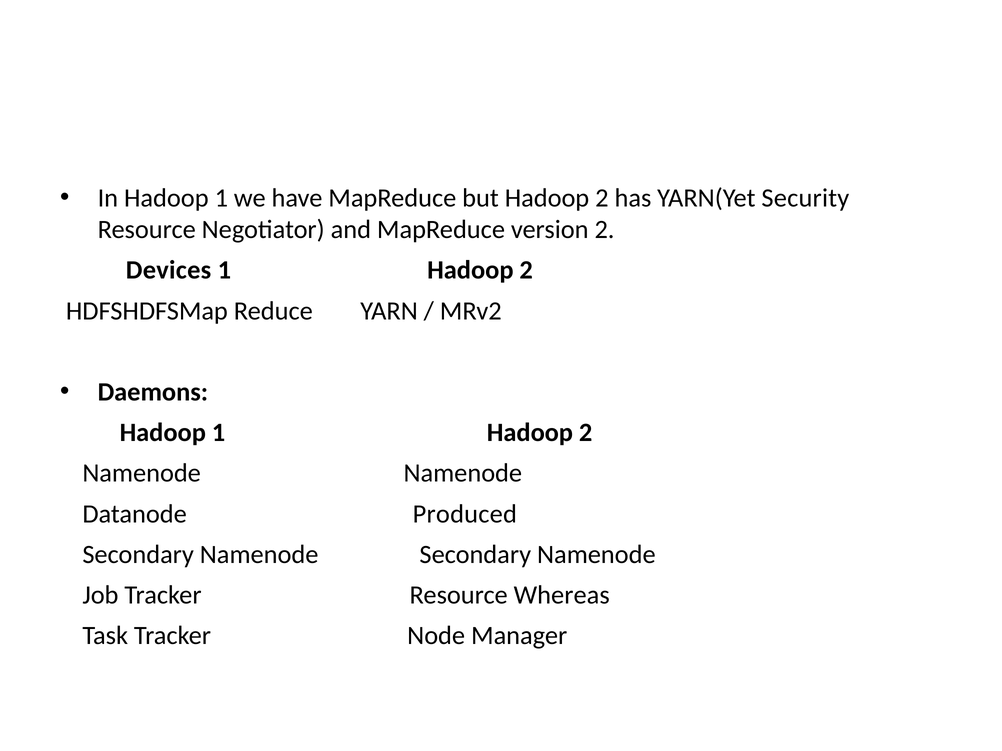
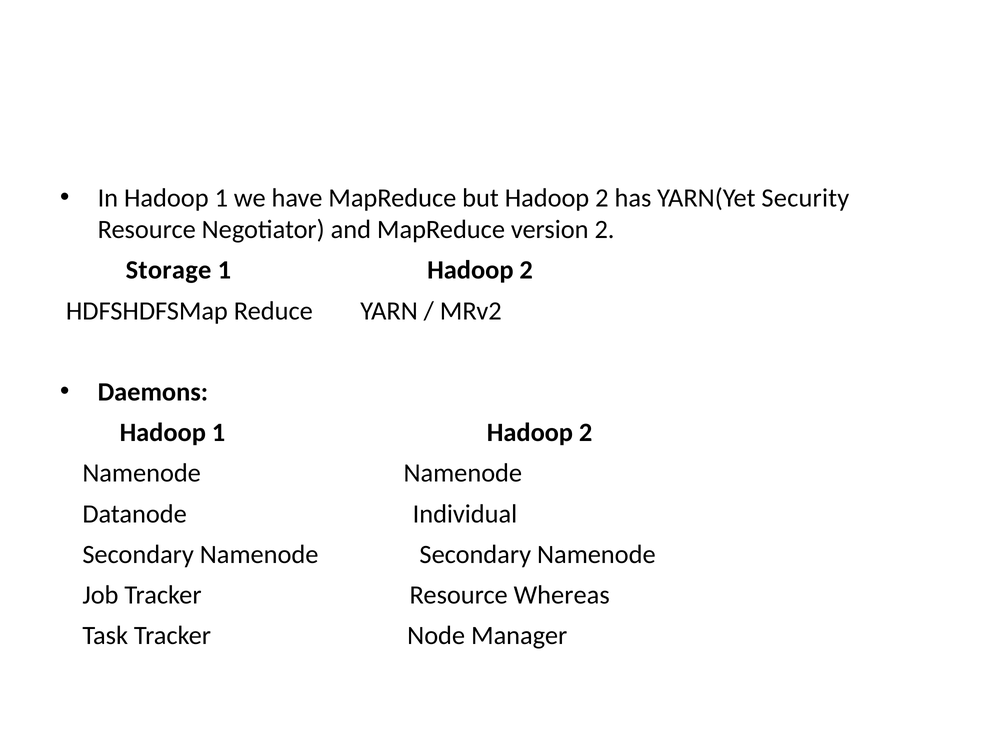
Devices: Devices -> Storage (169, 270)
Produced: Produced -> Individual (465, 514)
